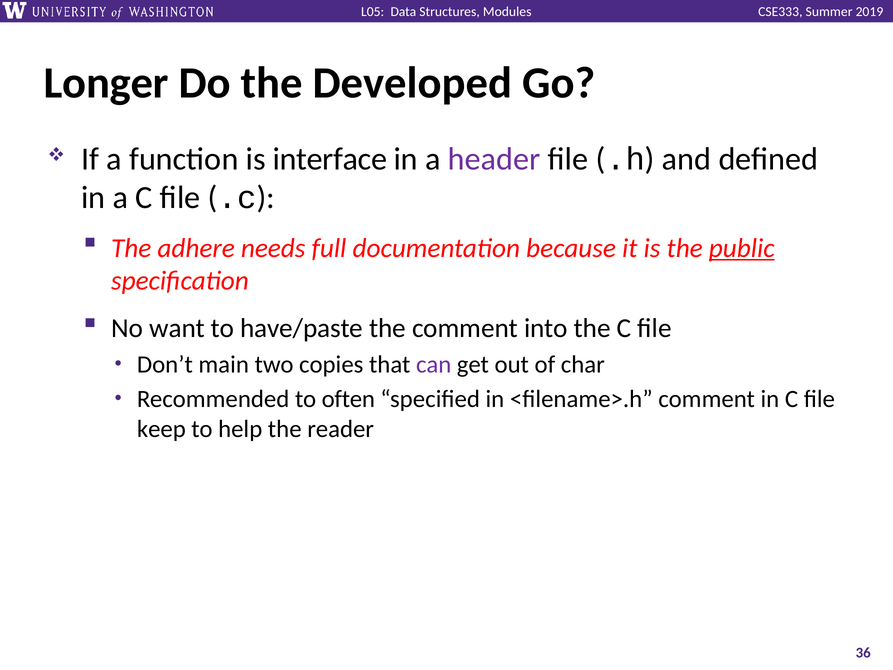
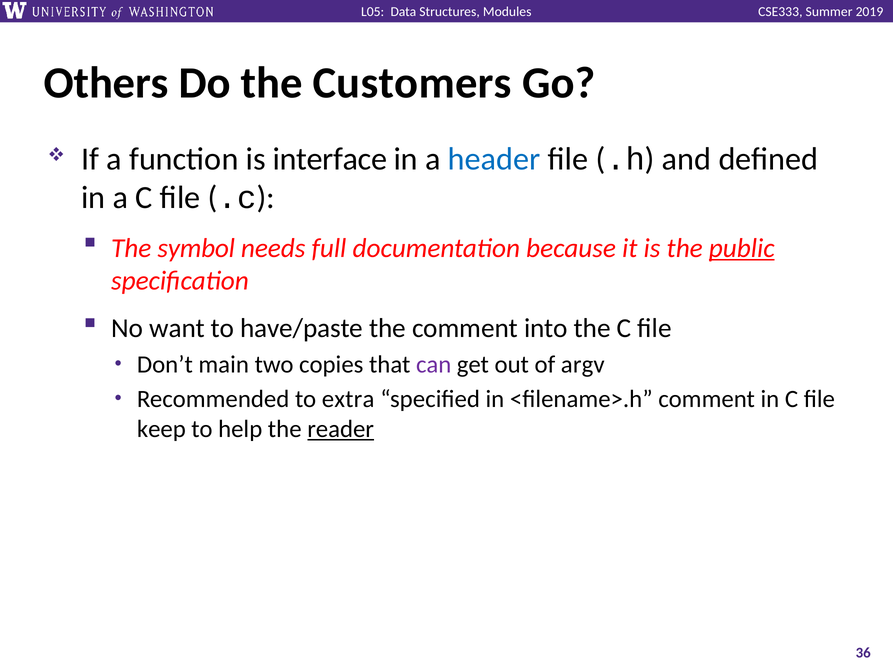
Longer: Longer -> Others (106, 83)
Developed: Developed -> Customers (412, 83)
header colour: purple -> blue (494, 159)
adhere: adhere -> symbol (196, 248)
char: char -> argv (583, 364)
often: often -> extra (348, 399)
reader underline: none -> present (341, 429)
